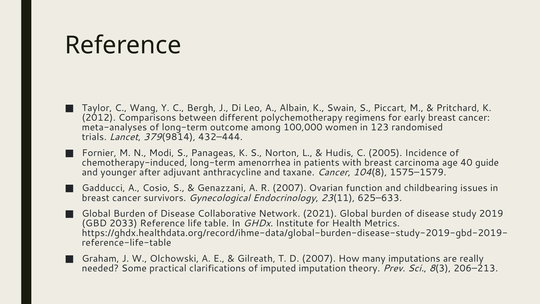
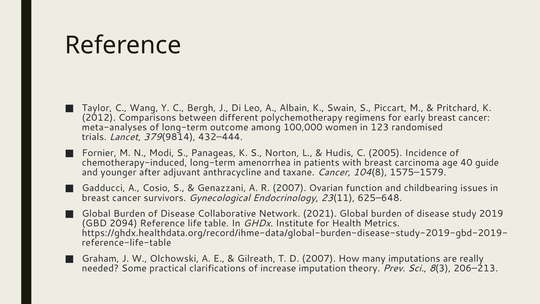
625–633: 625–633 -> 625–648 (380, 198)
2033: 2033 -> 2094 (123, 223)
imputed: imputed -> increase (278, 268)
